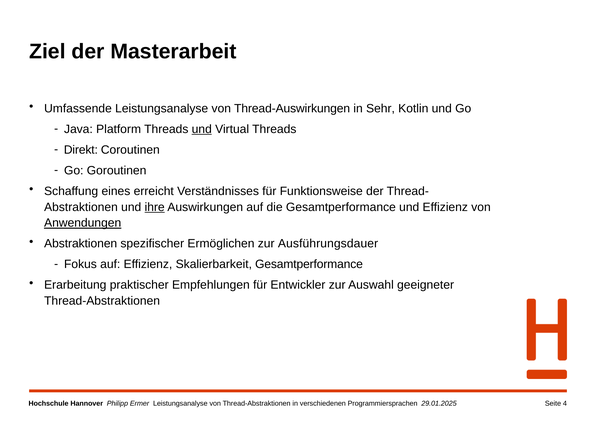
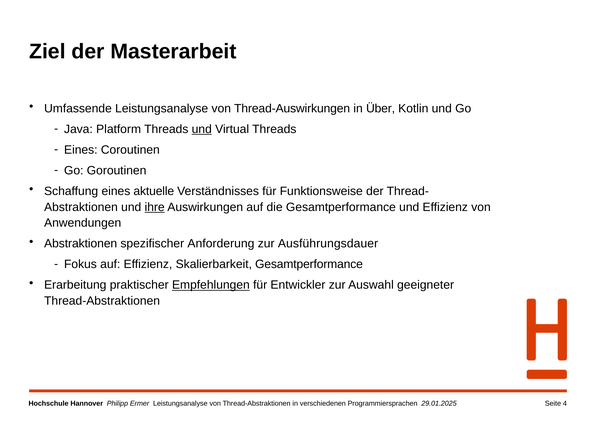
Sehr: Sehr -> Über (381, 109)
Direkt: Direkt -> Eines (81, 150)
erreicht: erreicht -> aktuelle (154, 191)
Anwendungen underline: present -> none (83, 223)
Ermöglichen: Ermöglichen -> Anforderung (221, 244)
Empfehlungen underline: none -> present (211, 285)
